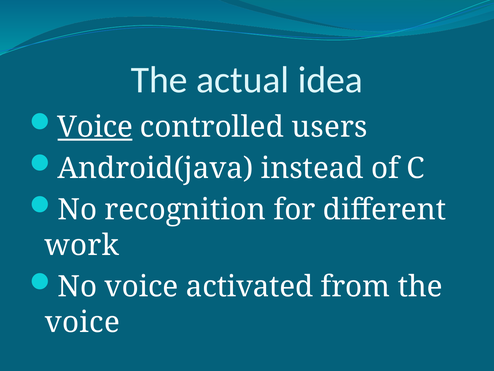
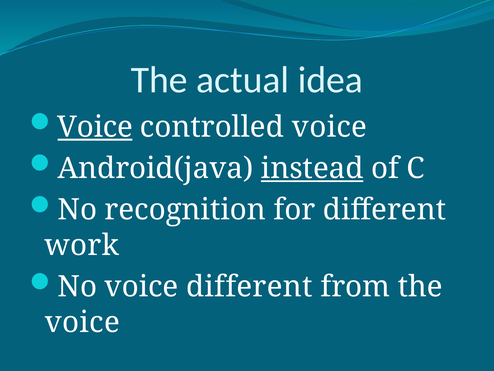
controlled users: users -> voice (330, 127)
instead underline: none -> present (312, 168)
voice activated: activated -> different (249, 286)
